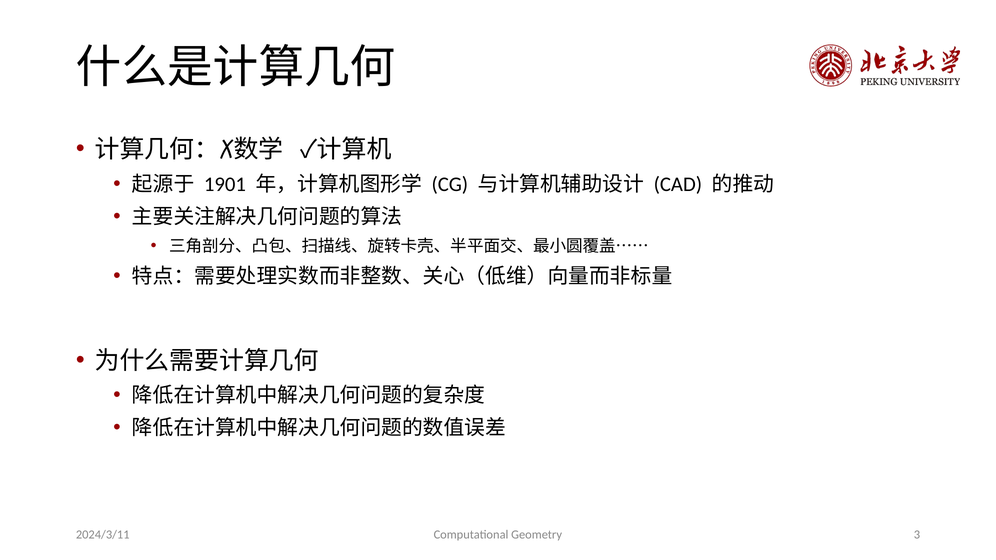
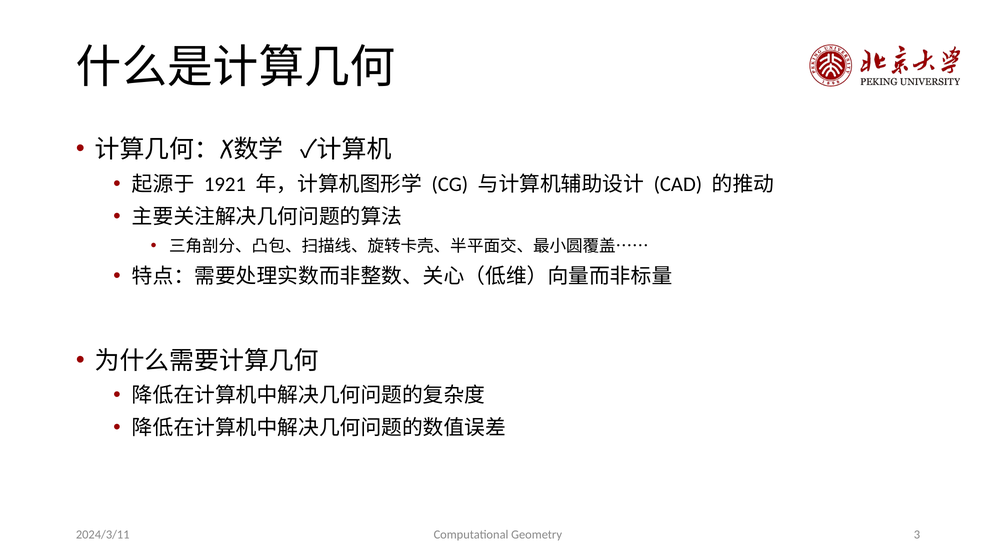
1901: 1901 -> 1921 (225, 184)
